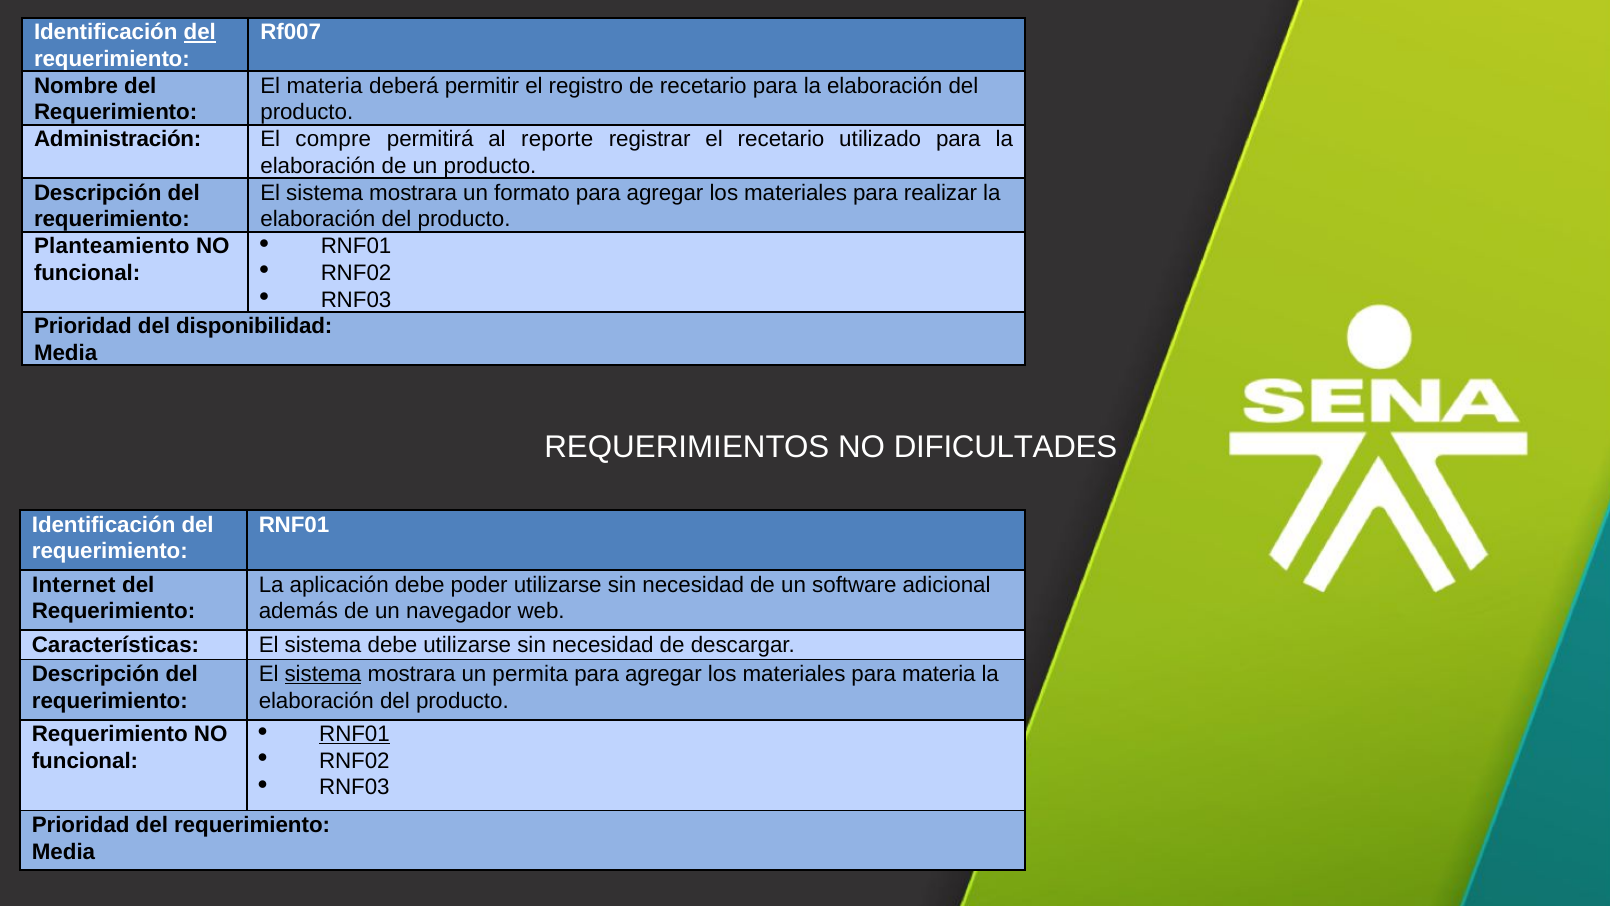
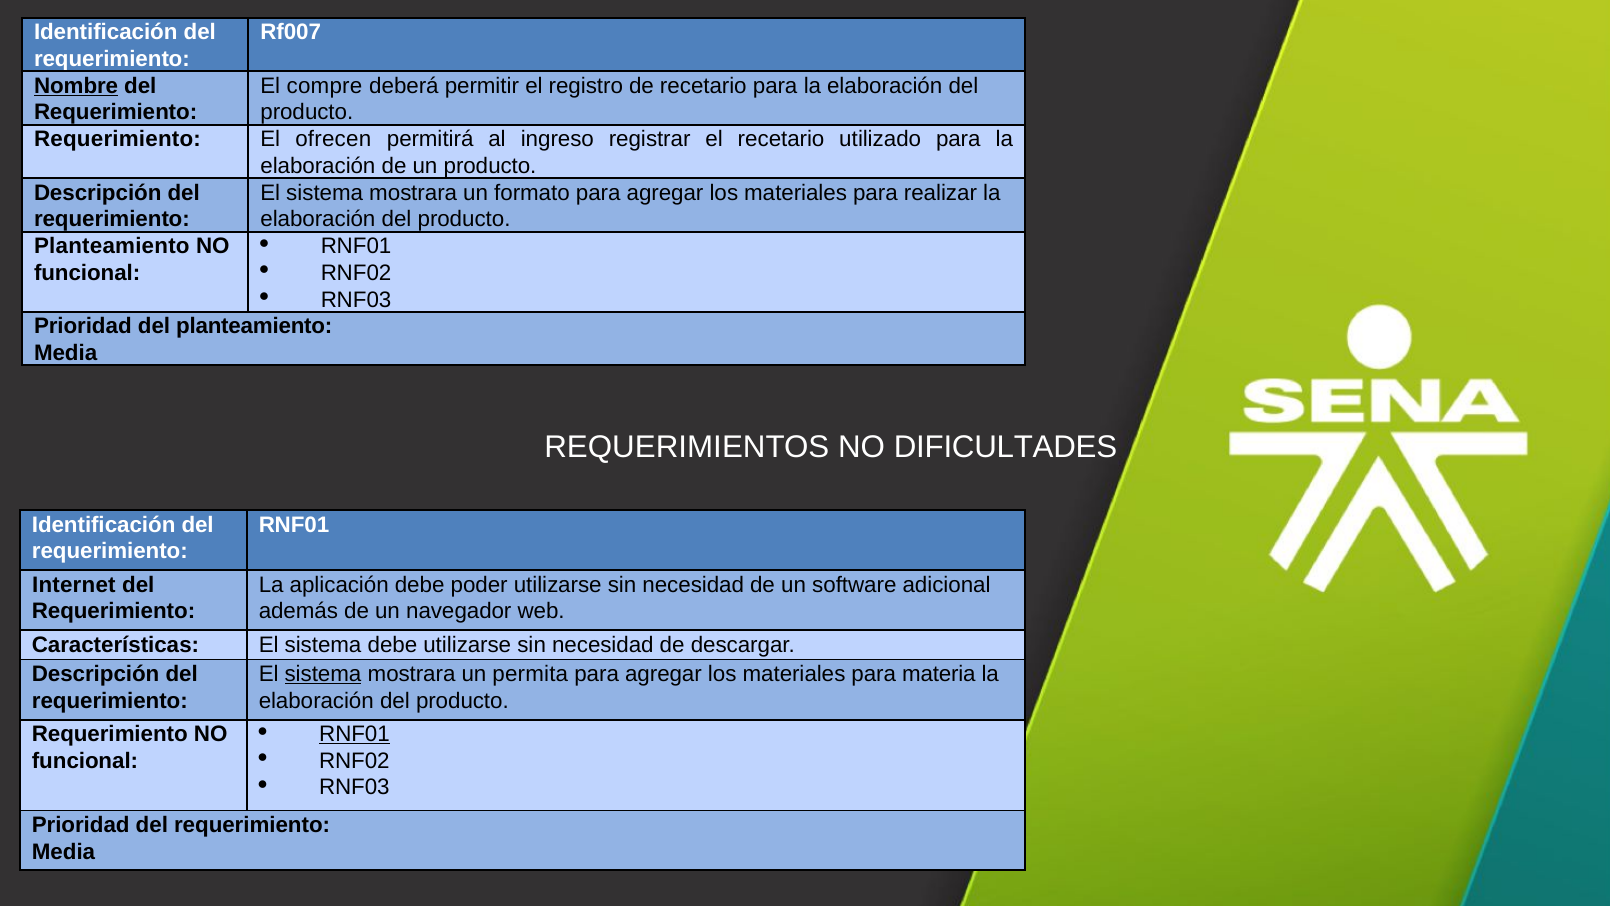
del underline: present -> none (200, 32)
Nombre underline: none -> present (76, 86)
El materia: materia -> compre (324, 86)
Administración: Administración -> Requerimiento (117, 139)
compre: compre -> ofrecen (333, 139)
reporte: reporte -> ingreso (557, 139)
del disponibilidad: disponibilidad -> planteamiento (254, 326)
